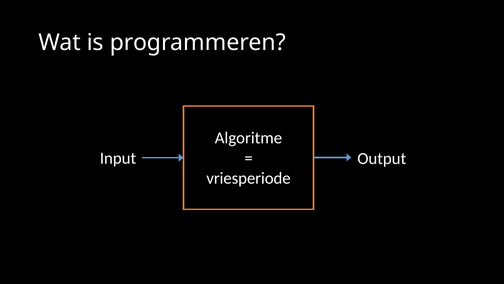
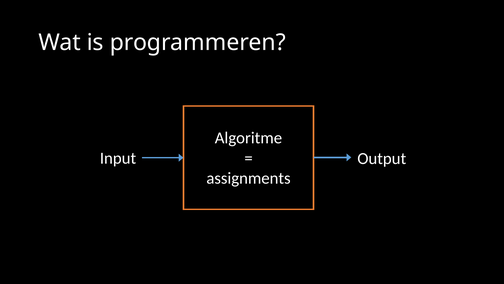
vriesperiode: vriesperiode -> assignments (248, 178)
